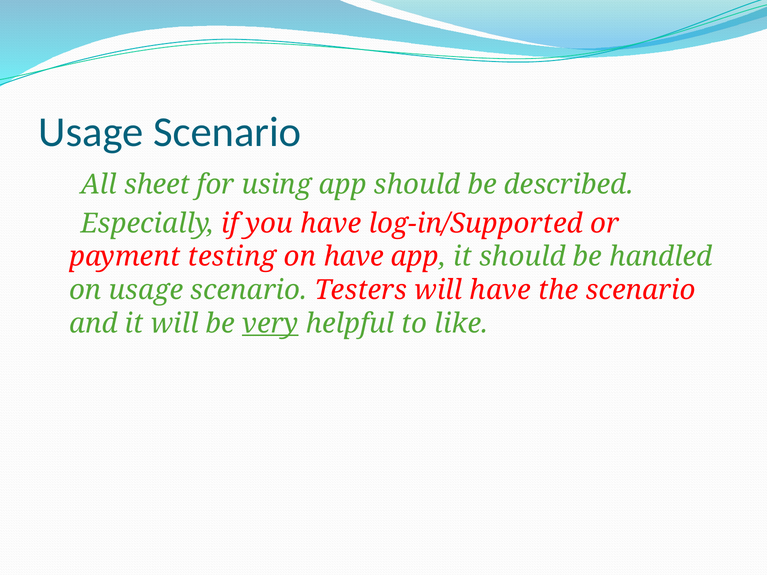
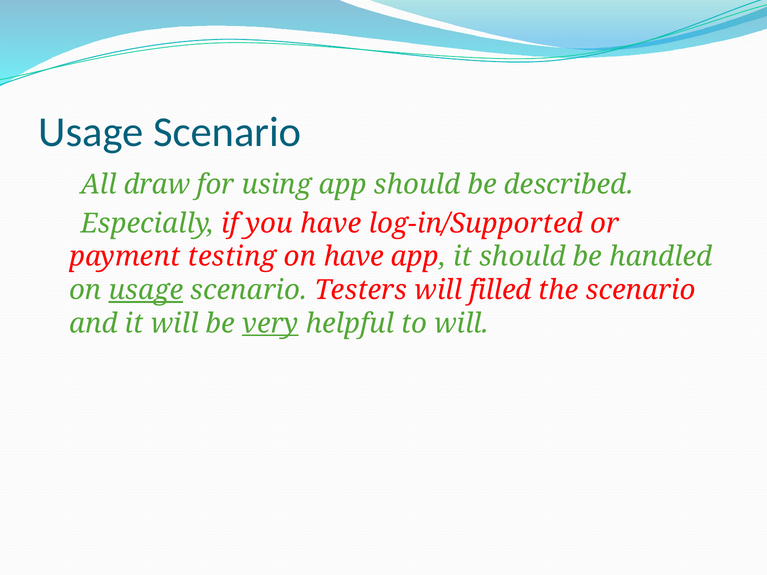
sheet: sheet -> draw (157, 185)
usage underline: none -> present (146, 290)
will have: have -> filled (500, 290)
to like: like -> will (462, 324)
